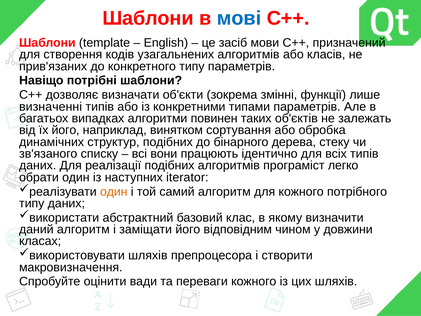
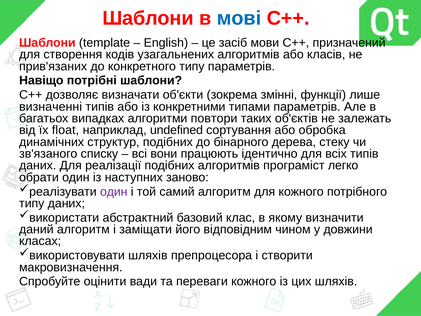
повинен: повинен -> повтори (214, 118)
їх його: його -> float (65, 130)
винятком: винятком -> undefined (176, 130)
iterator: iterator -> заново (187, 177)
один colour: orange -> purple (114, 191)
